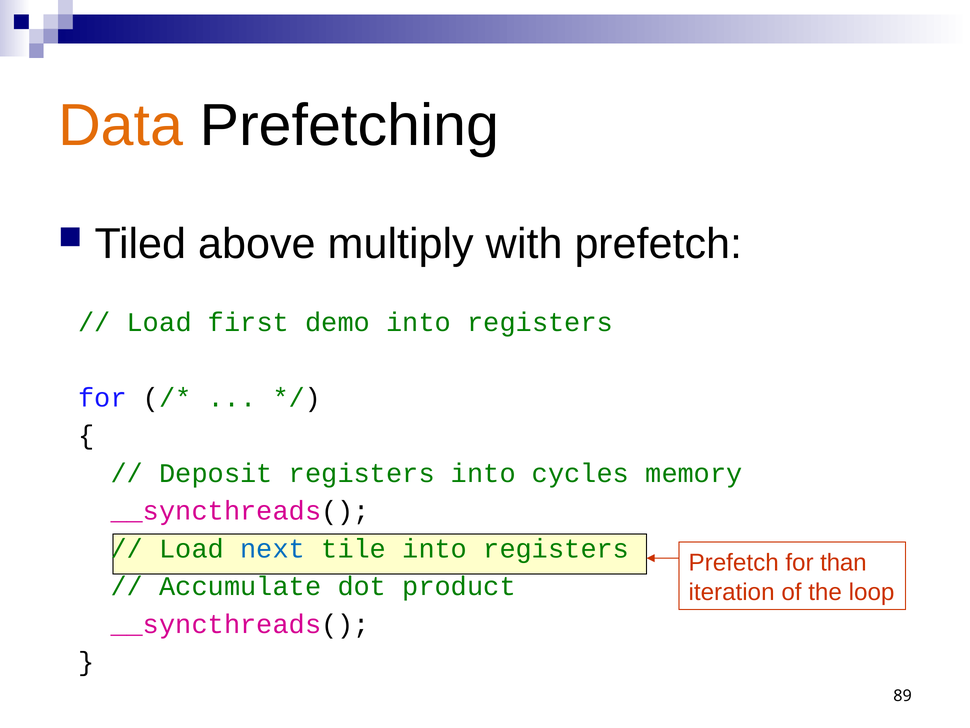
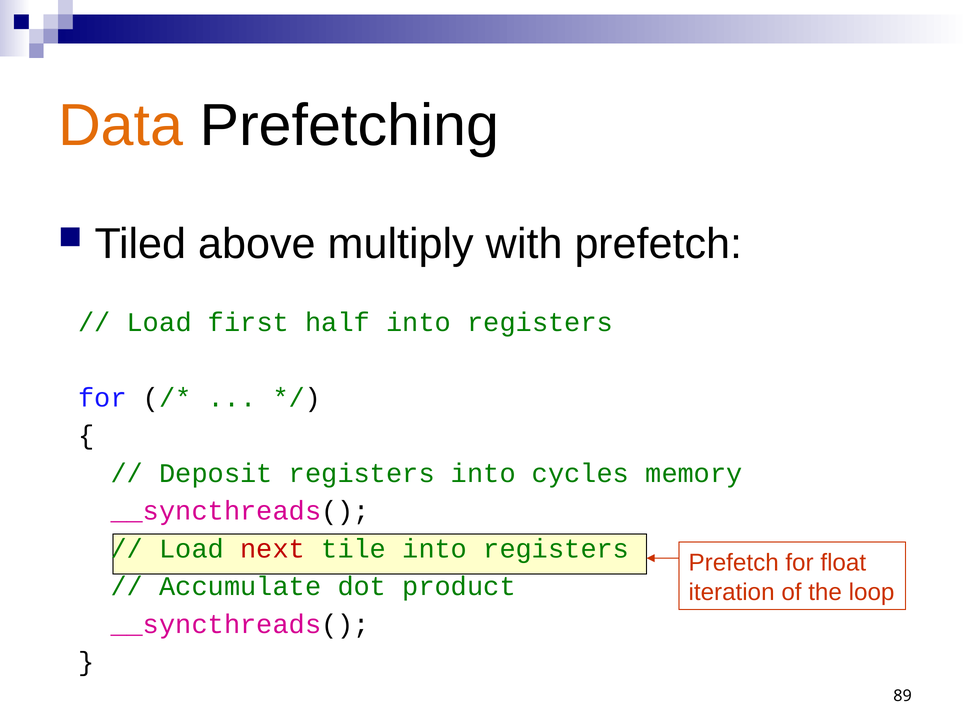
demo: demo -> half (338, 322)
next colour: blue -> red (273, 548)
than: than -> float (843, 563)
